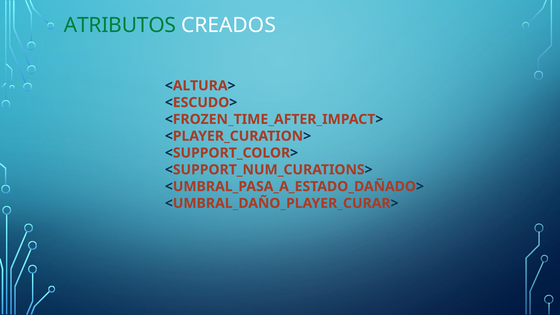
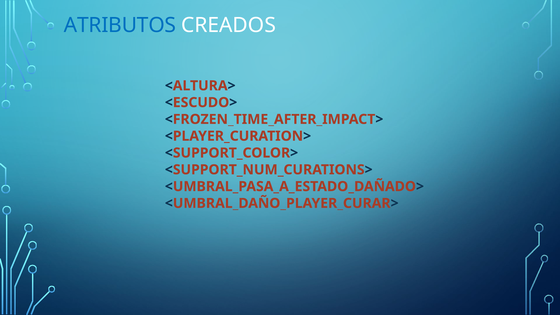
ATRIBUTOS colour: green -> blue (120, 25)
